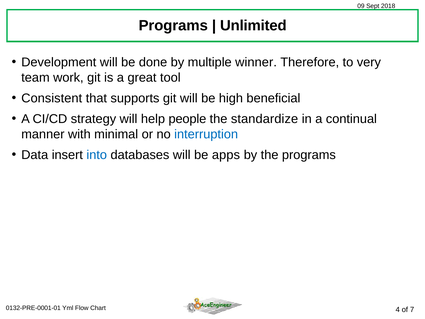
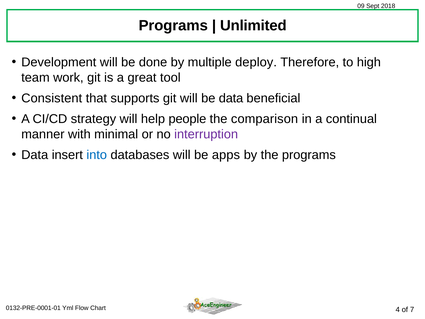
winner: winner -> deploy (256, 62)
very: very -> high (369, 62)
be high: high -> data (231, 98)
standardize: standardize -> comparison (265, 119)
interruption colour: blue -> purple (206, 134)
